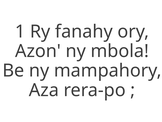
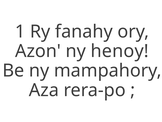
mbola: mbola -> henoy (120, 51)
